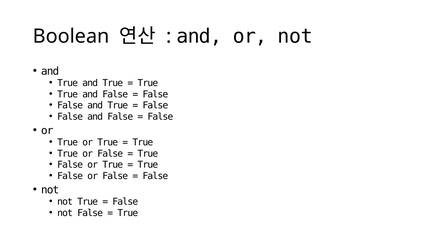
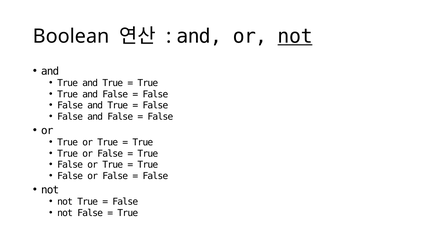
not underline: none -> present (295, 36)
